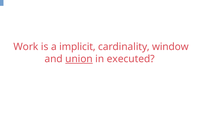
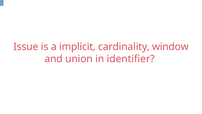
Work: Work -> Issue (26, 47)
union underline: present -> none (79, 59)
executed: executed -> identifier (131, 59)
